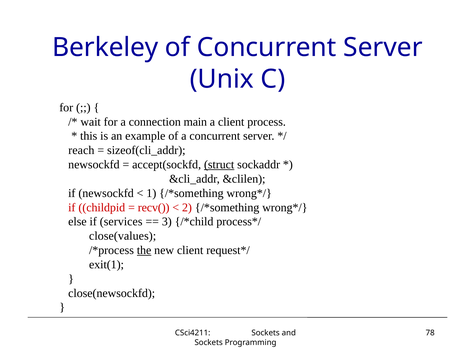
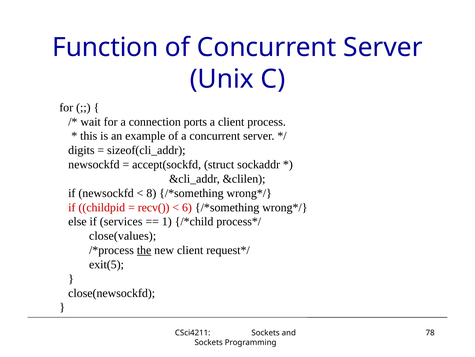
Berkeley: Berkeley -> Function (105, 47)
main: main -> ports (195, 122)
reach: reach -> digits (81, 150)
struct underline: present -> none (219, 164)
1: 1 -> 8 (151, 193)
2: 2 -> 6 (187, 207)
3: 3 -> 1 (167, 221)
exit(1: exit(1 -> exit(5 (106, 264)
